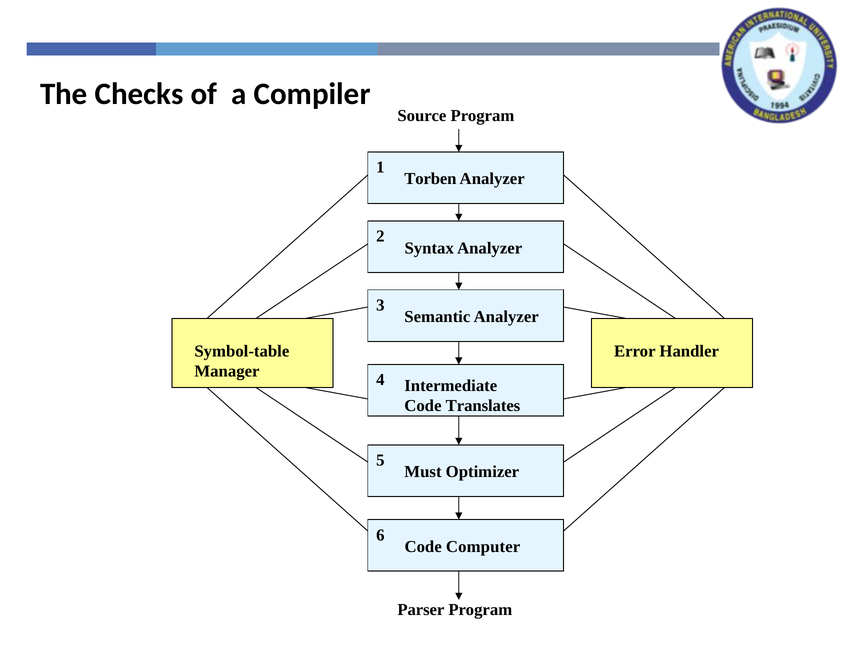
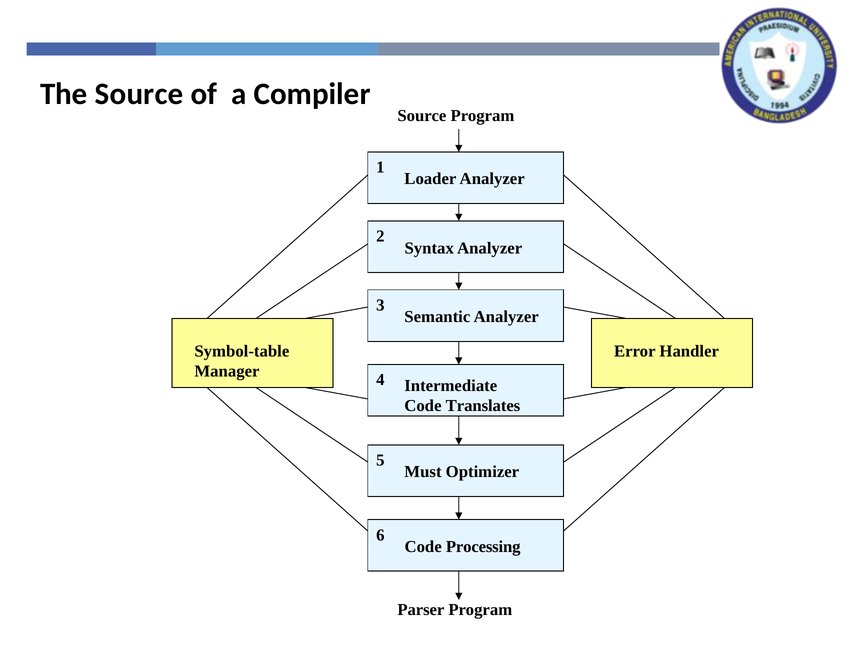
The Checks: Checks -> Source (139, 94)
Torben: Torben -> Loader (430, 179)
Computer: Computer -> Processing (483, 547)
